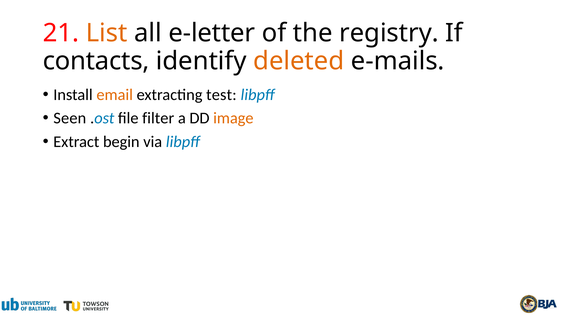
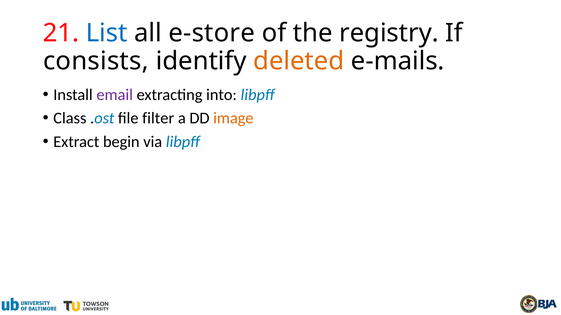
List colour: orange -> blue (107, 33)
e-letter: e-letter -> e-store (212, 33)
contacts: contacts -> consists (96, 61)
email colour: orange -> purple (115, 95)
test: test -> into (221, 95)
Seen: Seen -> Class (70, 118)
